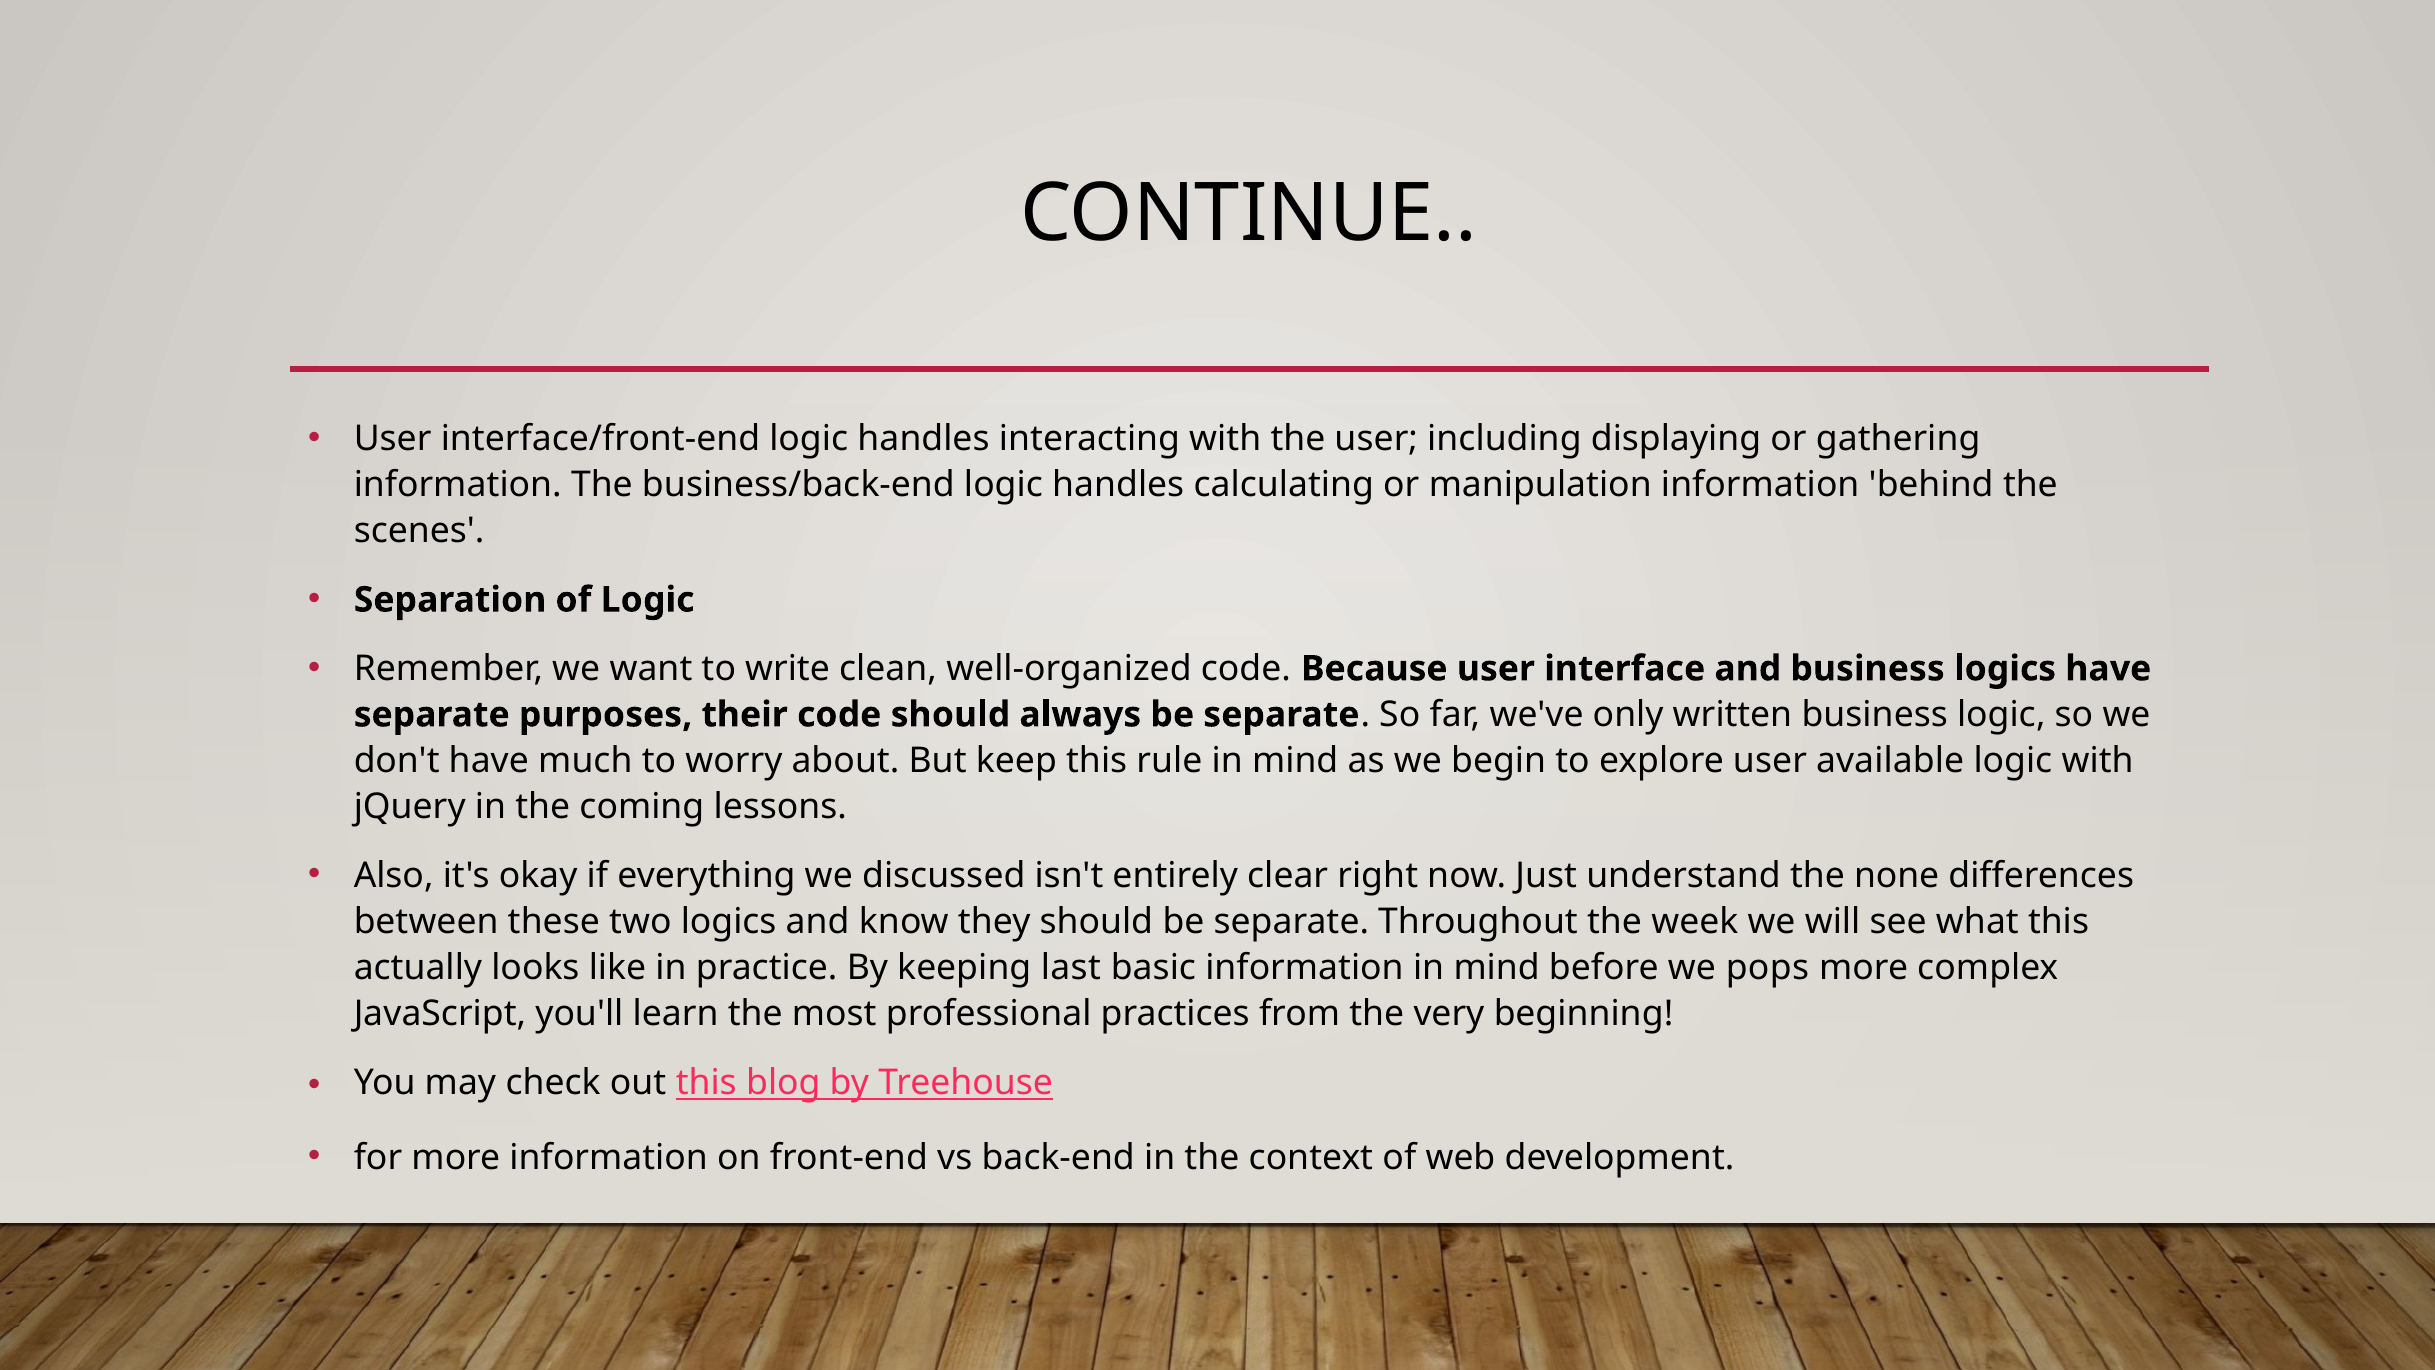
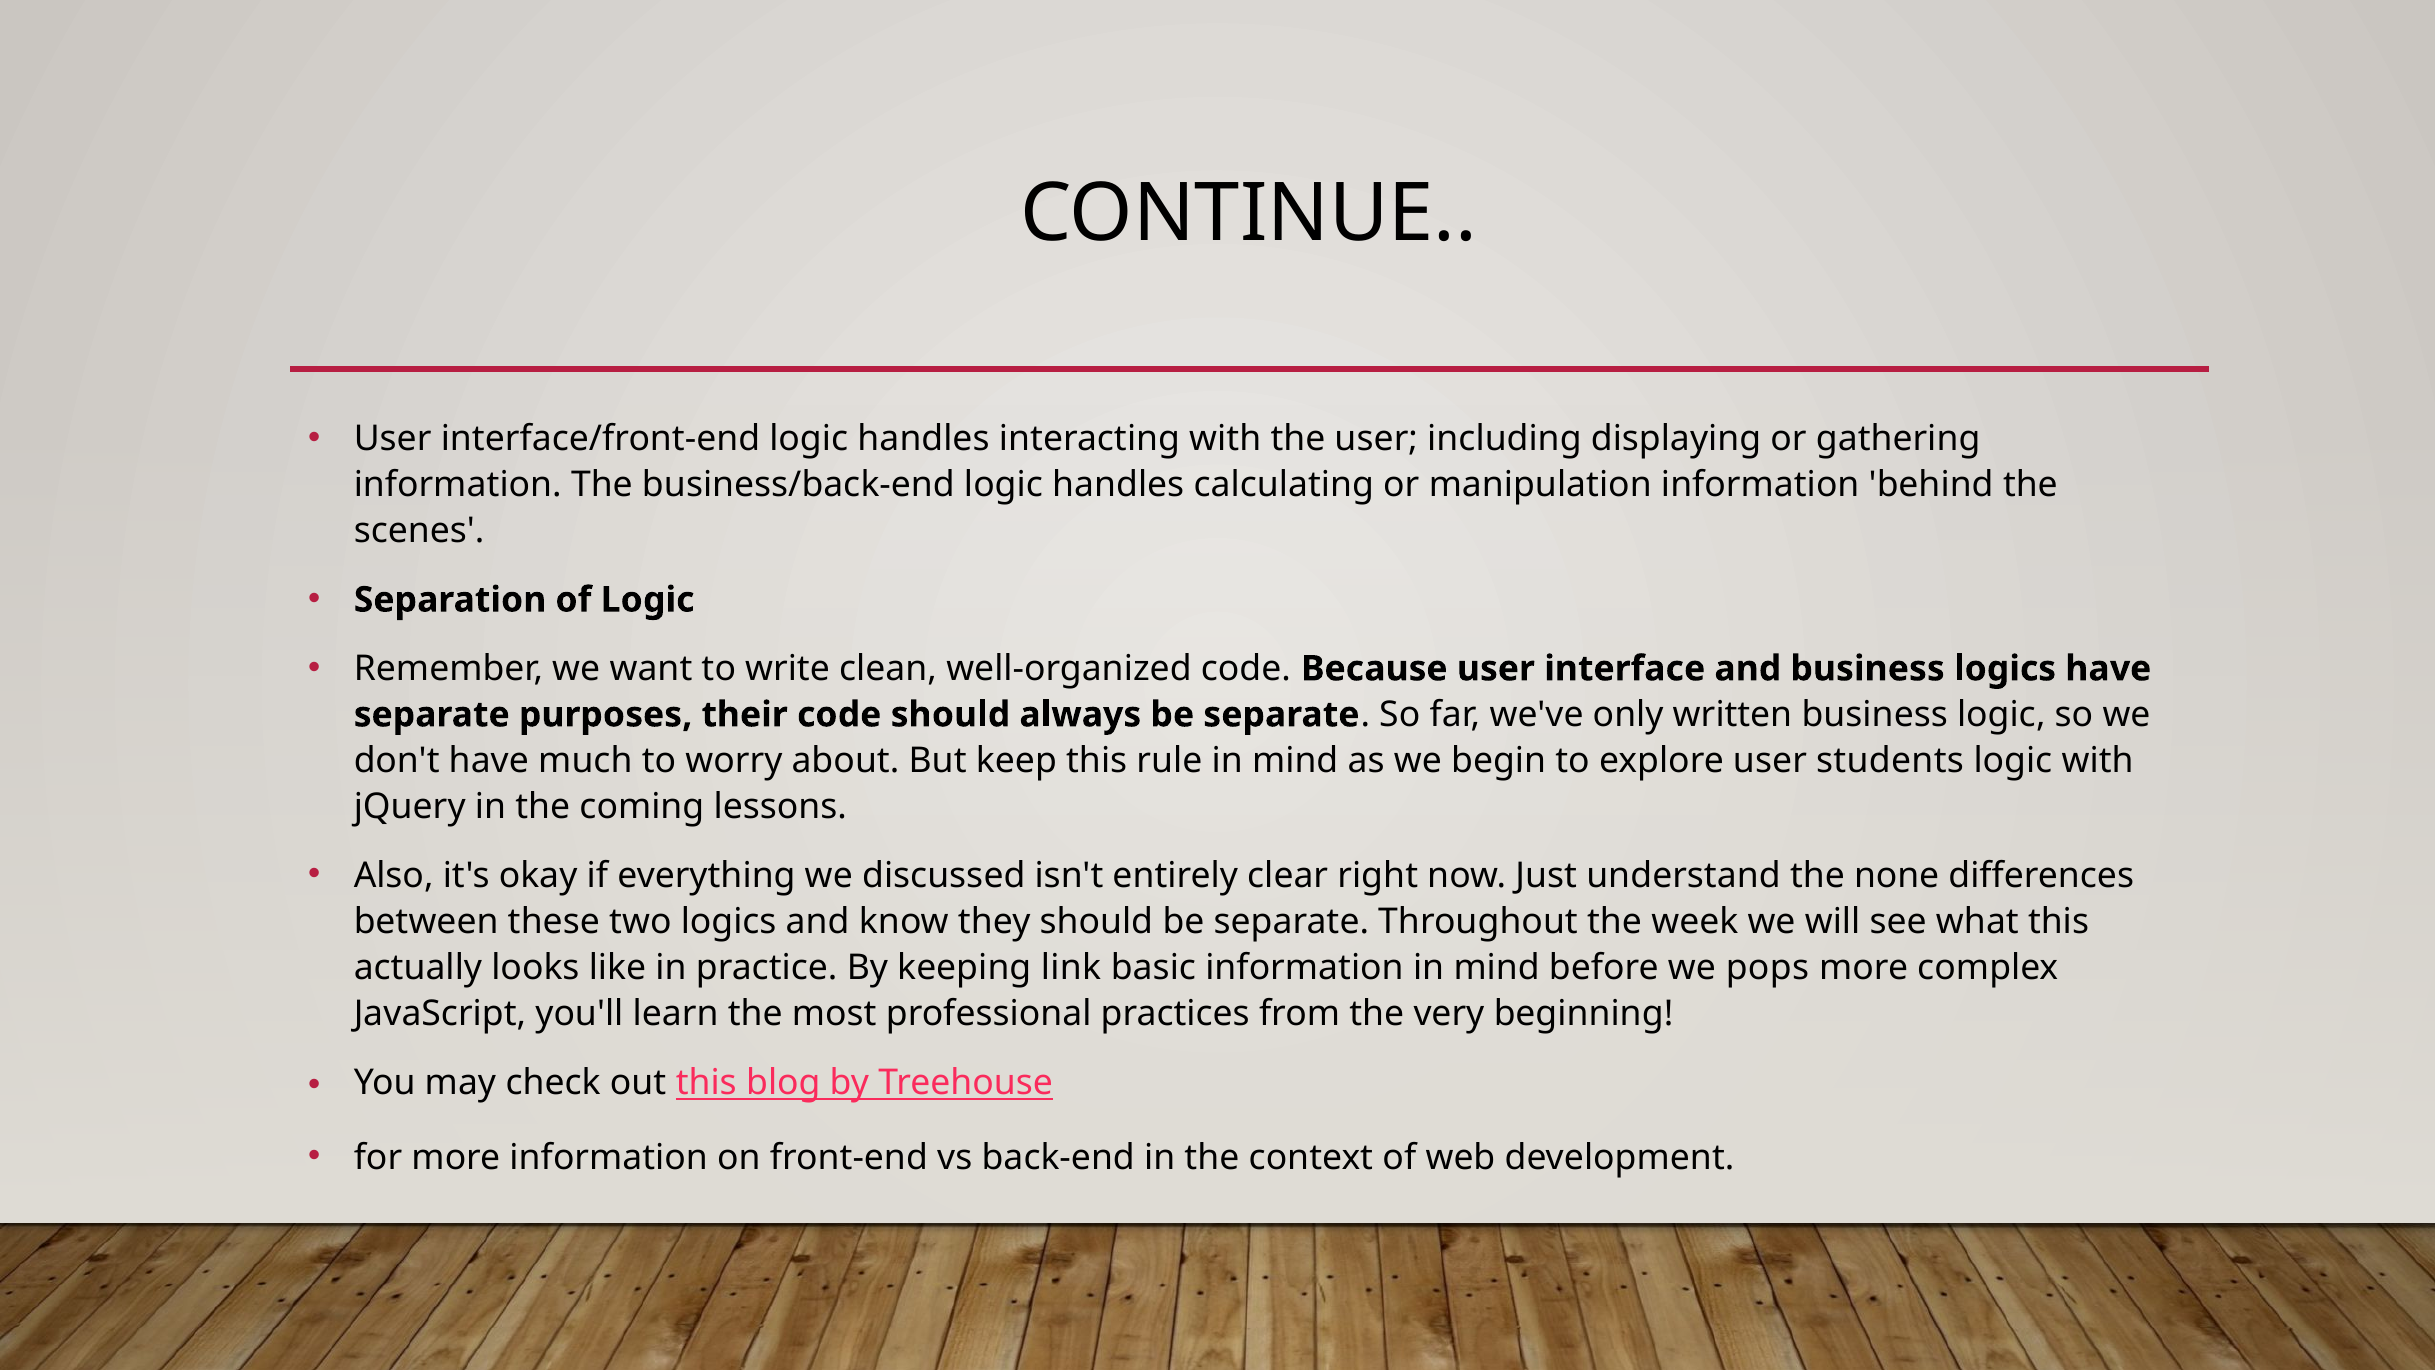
available: available -> students (1890, 761)
last: last -> link (1071, 967)
